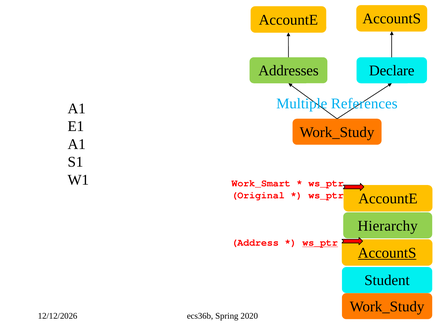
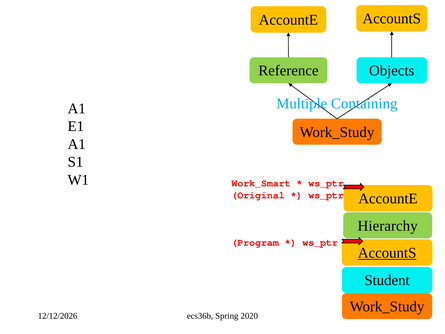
Addresses: Addresses -> Reference (288, 71)
Declare: Declare -> Objects (392, 71)
References: References -> Containing (364, 103)
Address: Address -> Program (255, 242)
ws_ptr underline: present -> none (320, 242)
